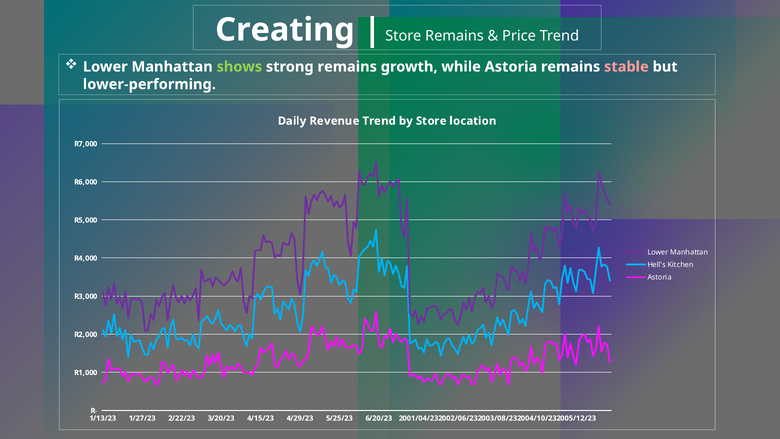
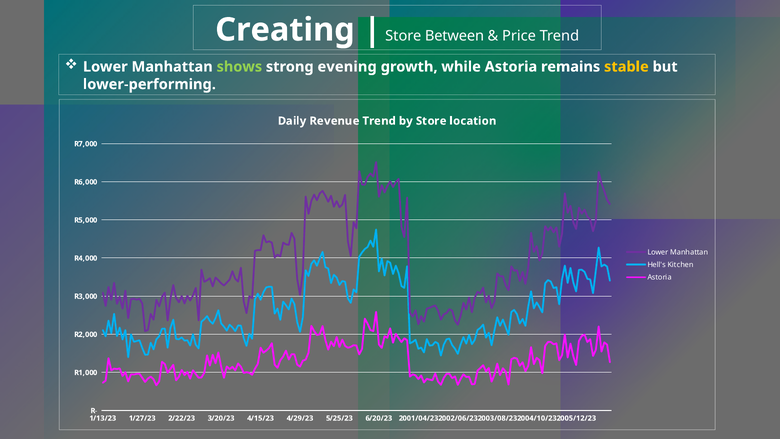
Store Remains: Remains -> Between (454, 36)
strong remains: remains -> evening (347, 67)
stable colour: pink -> yellow (626, 67)
